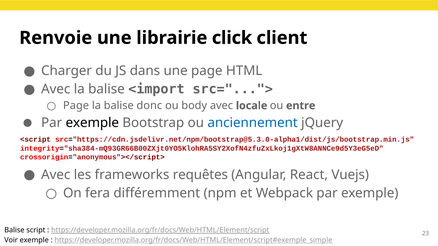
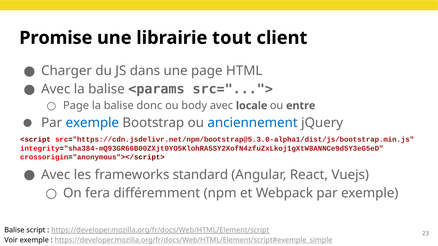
Renvoie: Renvoie -> Promise (56, 38)
click: click -> tout (232, 38)
<import: <import -> <params (156, 89)
exemple colour: black -> blue (92, 123)
requêtes: requêtes -> standard (200, 175)
